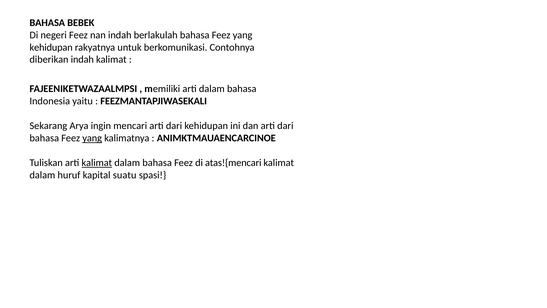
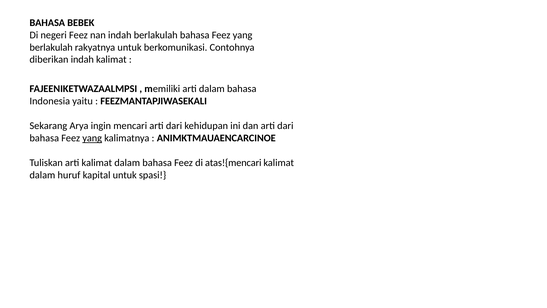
kehidupan: kehidupan -> berlakulah (51, 47)
kalimat underline: present -> none (97, 163)
kapital suatu: suatu -> untuk (125, 175)
